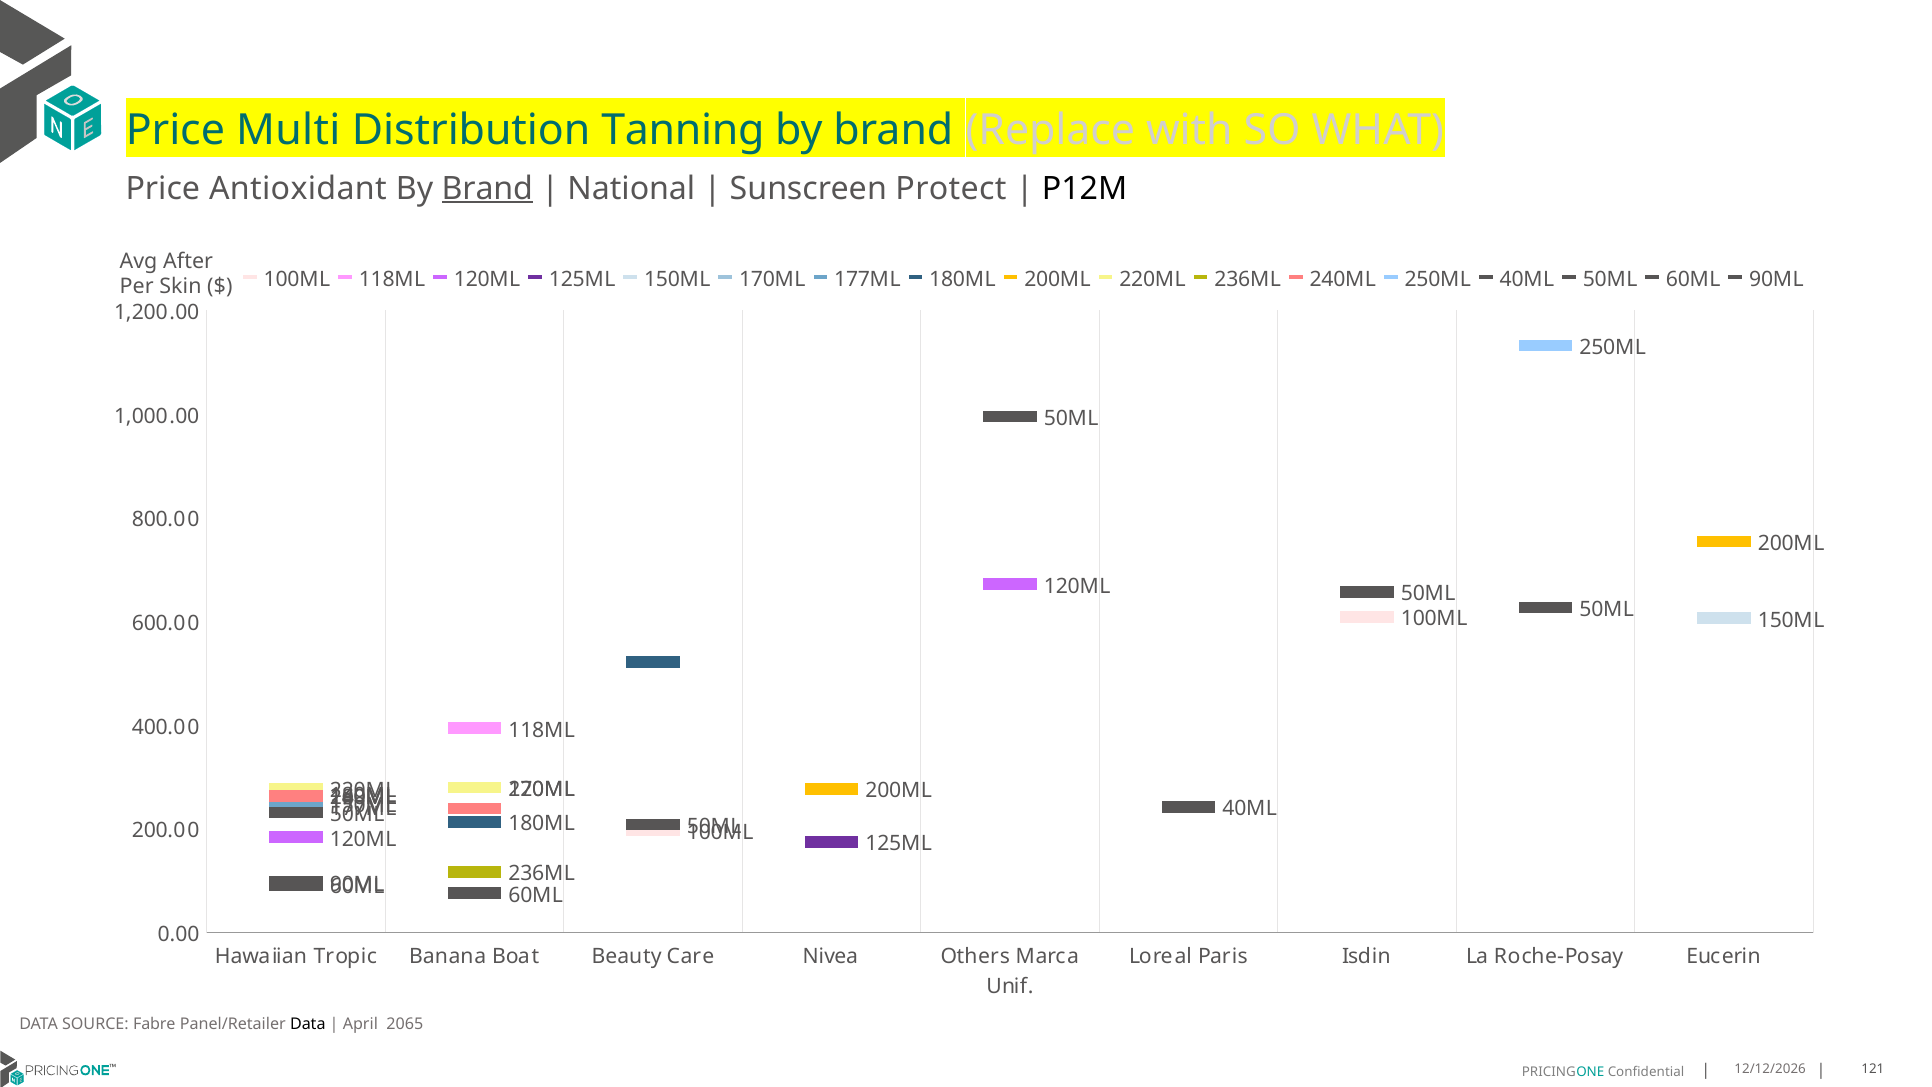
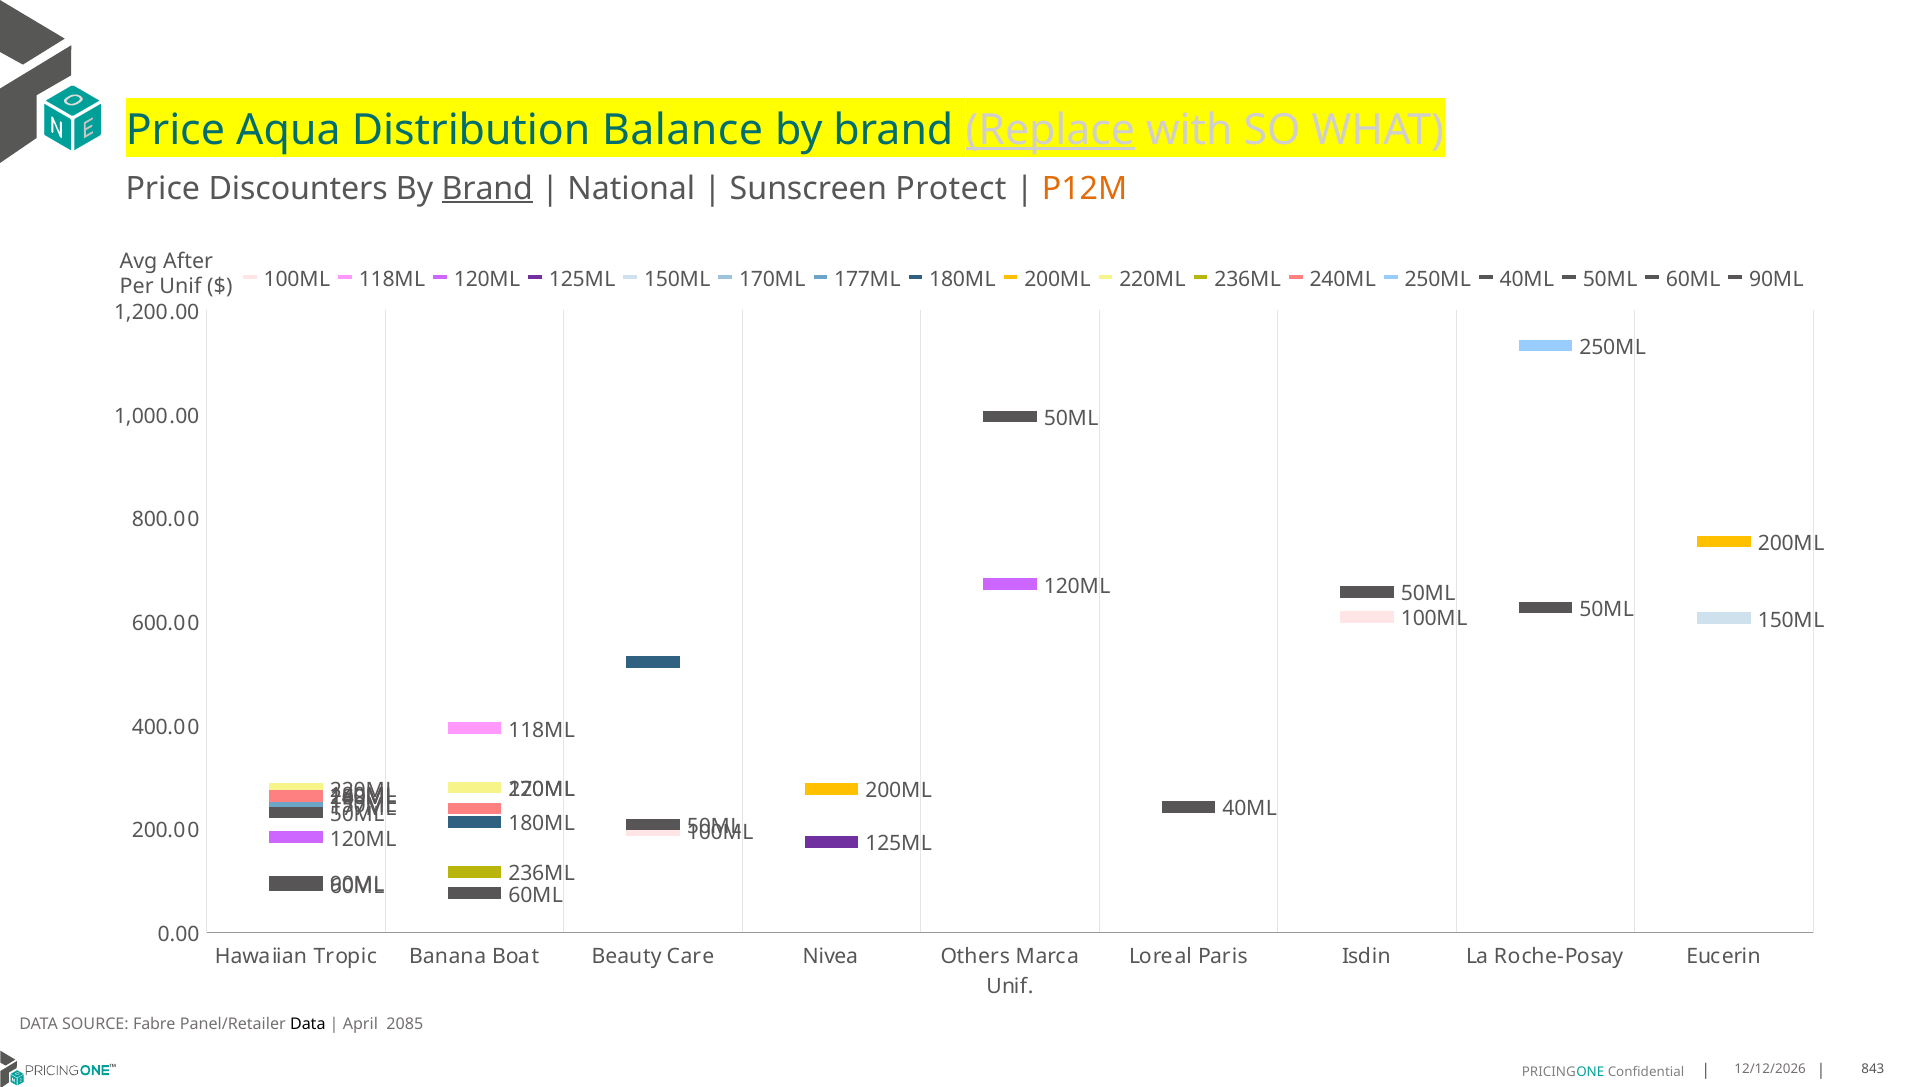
Multi: Multi -> Aqua (288, 130)
Tanning: Tanning -> Balance (683, 130)
Replace underline: none -> present (1050, 130)
Antioxidant: Antioxidant -> Discounters (298, 188)
P12M colour: black -> orange (1085, 188)
Per Skin: Skin -> Unif (180, 287)
2065: 2065 -> 2085 (405, 1024)
121: 121 -> 843 (1873, 1069)
